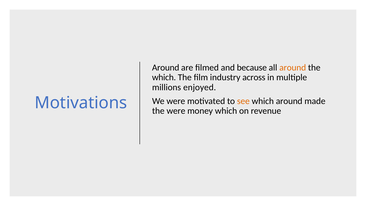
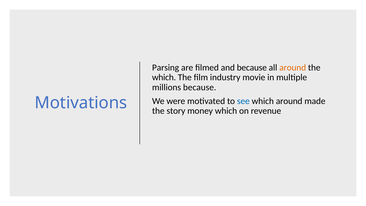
Around: Around -> Parsing (166, 68)
across: across -> movie (254, 77)
millions enjoyed: enjoyed -> because (200, 87)
see colour: orange -> blue (243, 101)
the were: were -> story (176, 111)
